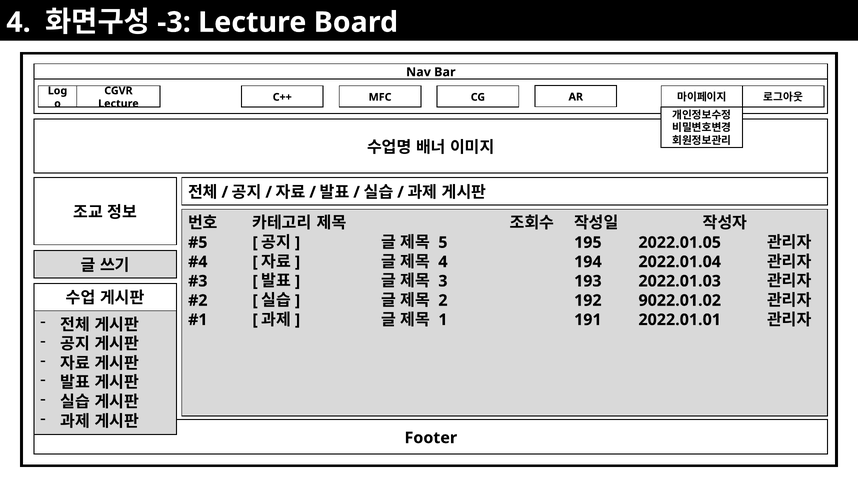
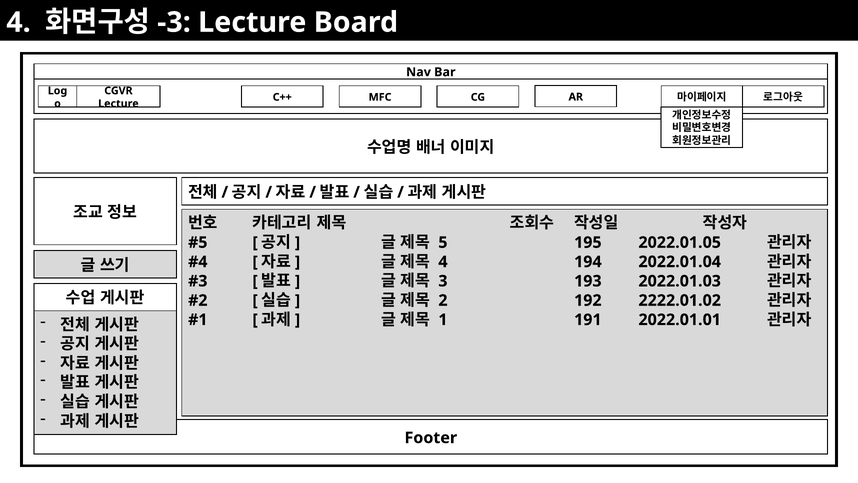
9022.01.02: 9022.01.02 -> 2222.01.02 (680, 300)
